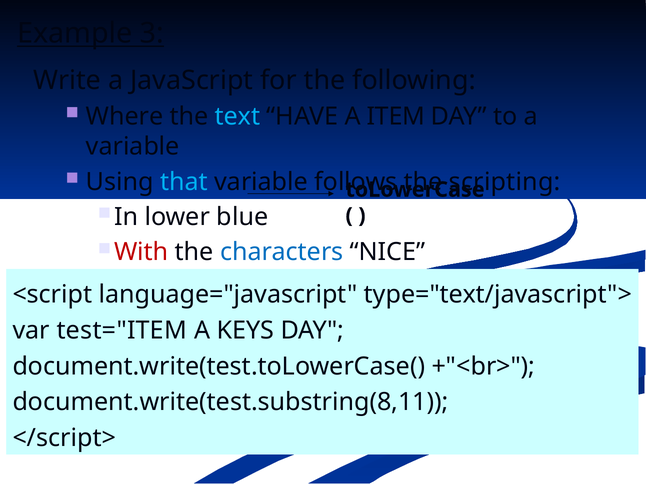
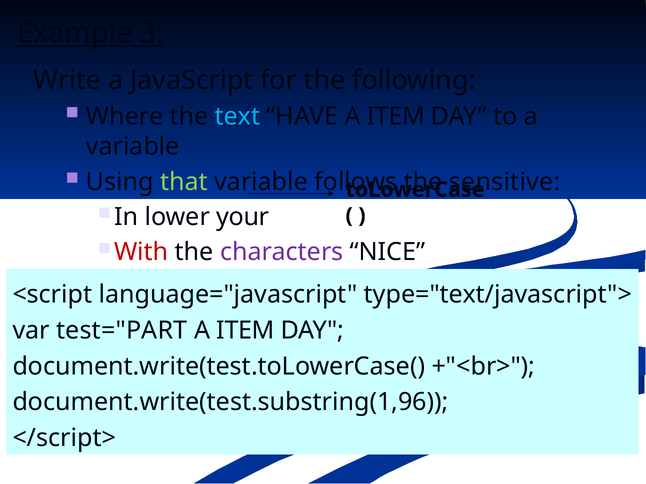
that colour: light blue -> light green (184, 182)
scripting: scripting -> sensitive (505, 182)
blue: blue -> your (243, 217)
characters colour: blue -> purple (282, 252)
test="ITEM: test="ITEM -> test="PART (122, 331)
KEYS: KEYS -> ITEM (246, 331)
document.write(test.substring(8,11: document.write(test.substring(8,11 -> document.write(test.substring(1,96 (231, 403)
